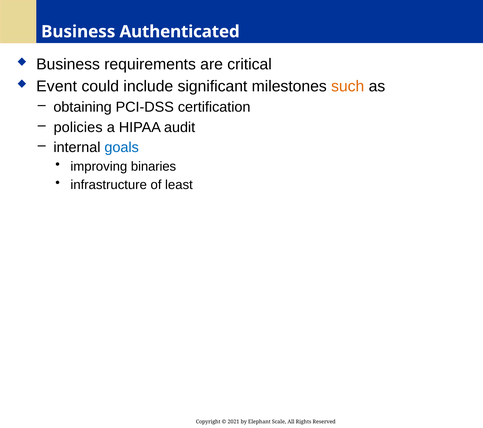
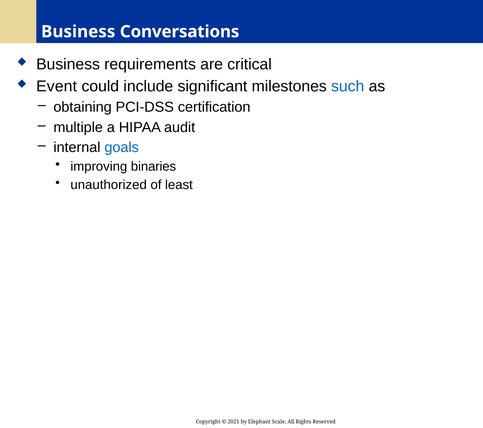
Authenticated: Authenticated -> Conversations (180, 32)
such colour: orange -> blue (348, 86)
policies: policies -> multiple (78, 127)
infrastructure: infrastructure -> unauthorized (109, 185)
